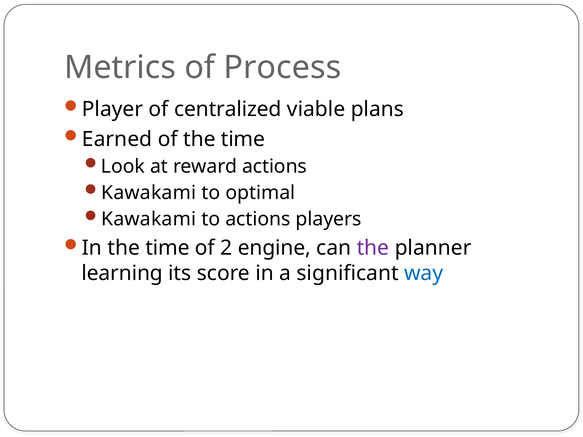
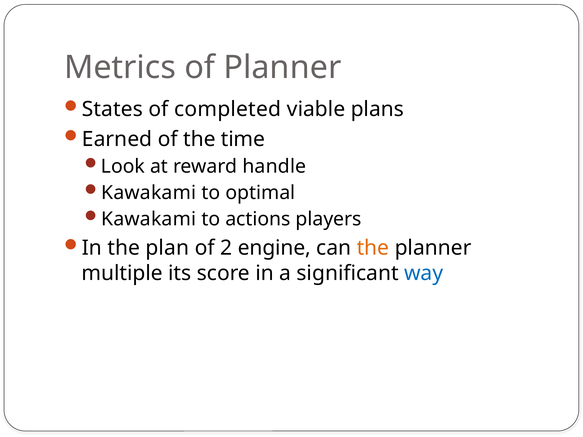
of Process: Process -> Planner (282, 67)
Player: Player -> States (112, 109)
centralized: centralized -> completed (228, 109)
reward actions: actions -> handle (274, 166)
In the time: time -> plan (167, 248)
the colour: purple -> orange (373, 248)
learning: learning -> multiple (122, 273)
